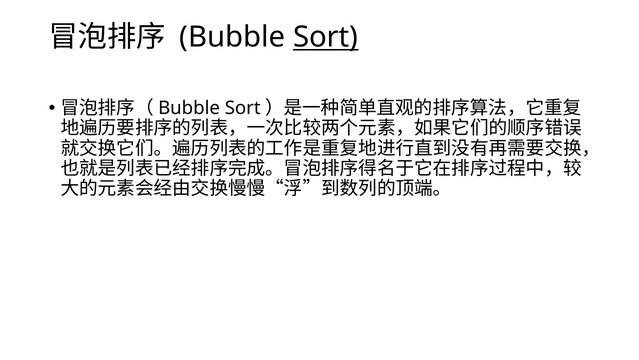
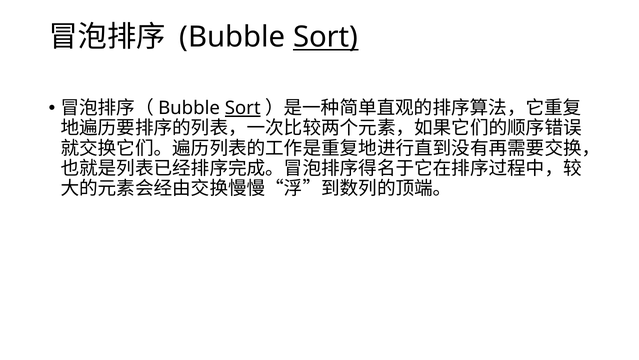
Sort underline: none -> present (243, 108)
